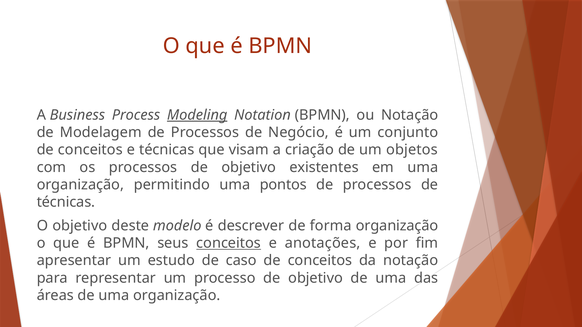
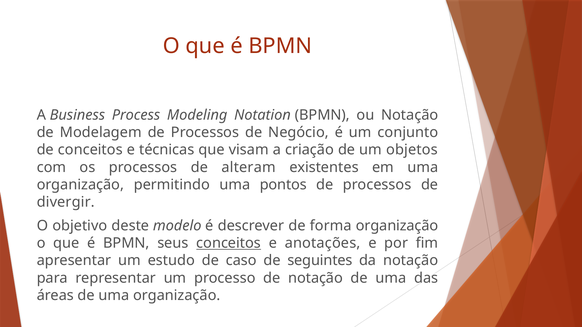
Modeling underline: present -> none (197, 115)
processos de objetivo: objetivo -> alteram (249, 167)
técnicas: técnicas -> divergir (66, 202)
caso de conceitos: conceitos -> seguintes (320, 261)
processo de objetivo: objetivo -> notação (316, 278)
